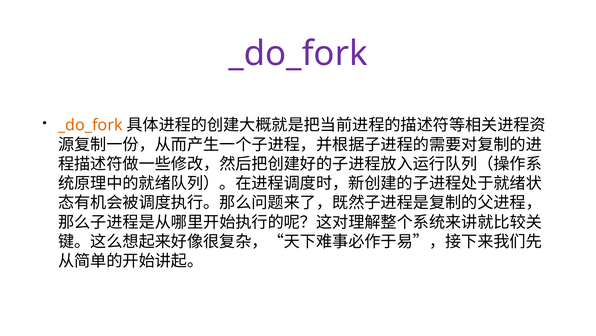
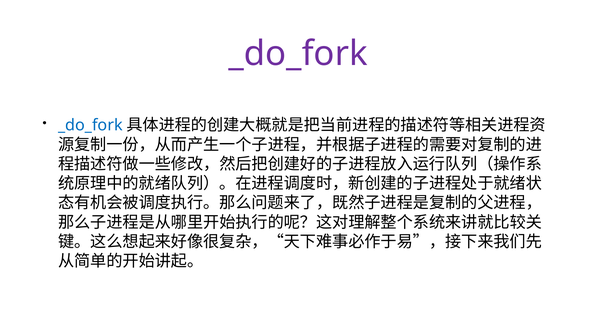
_do_fork colour: orange -> blue (90, 125)
